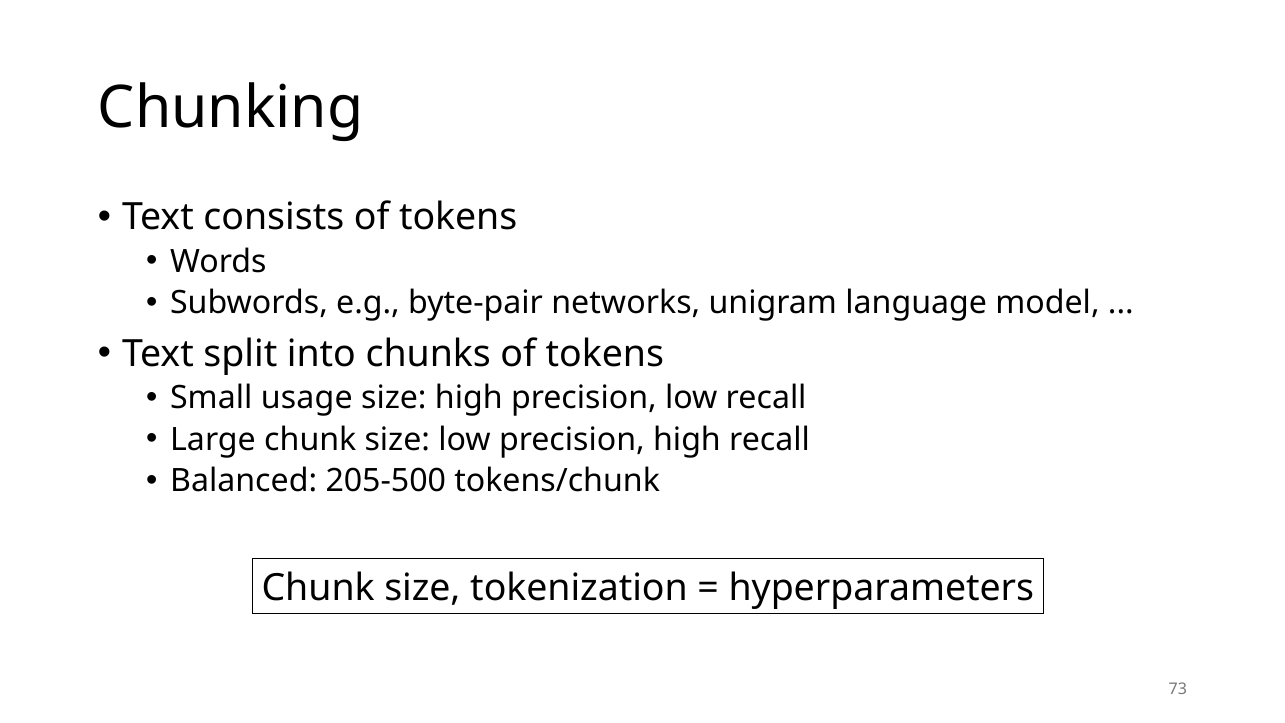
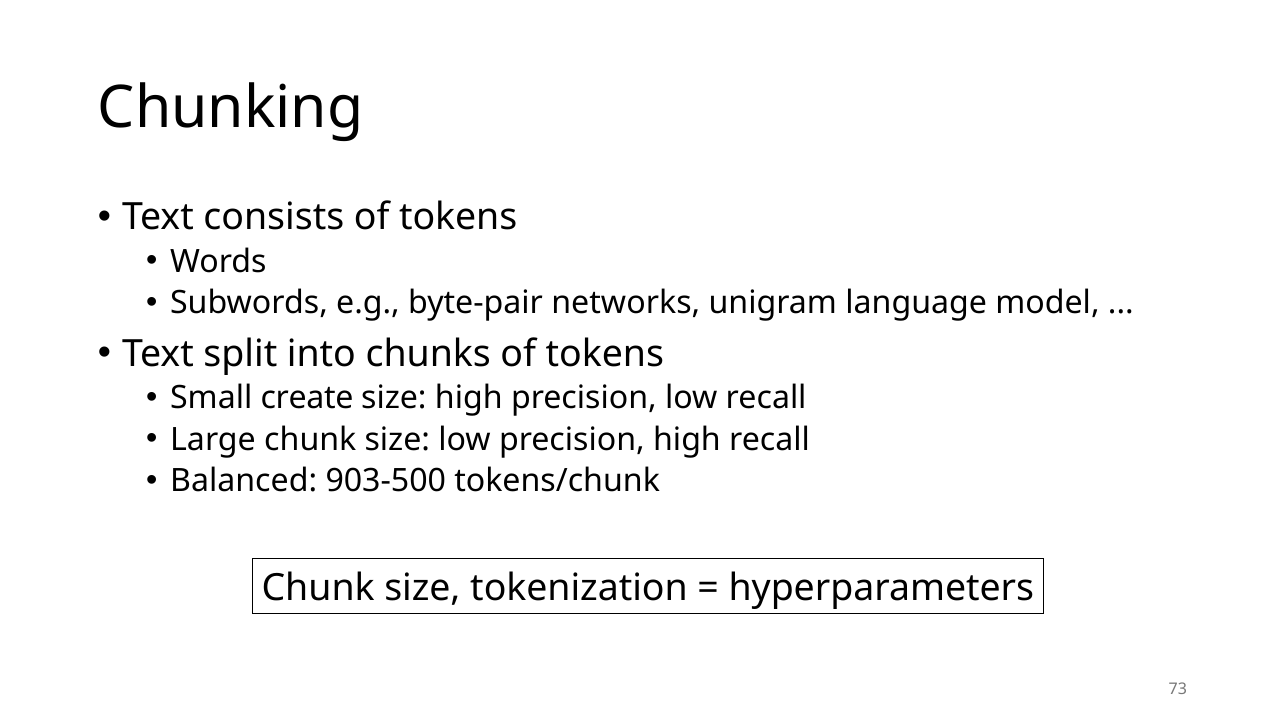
usage: usage -> create (307, 398)
205-500: 205-500 -> 903-500 (386, 481)
